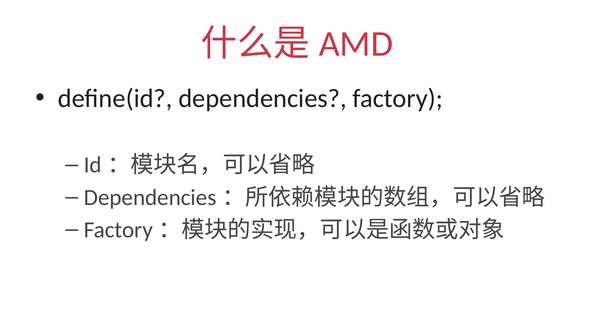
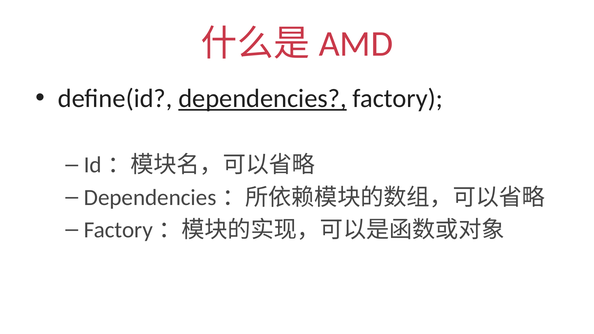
dependencies underline: none -> present (263, 99)
